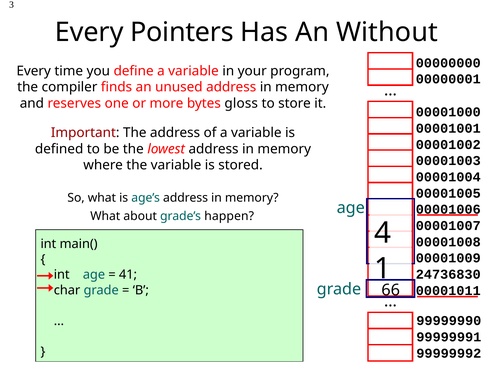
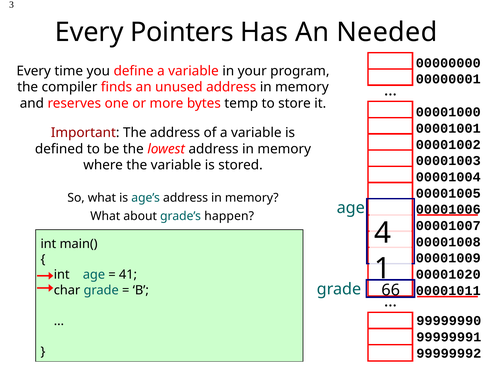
Without: Without -> Needed (387, 32)
gloss: gloss -> temp (241, 103)
24736830: 24736830 -> 00001020 (448, 274)
